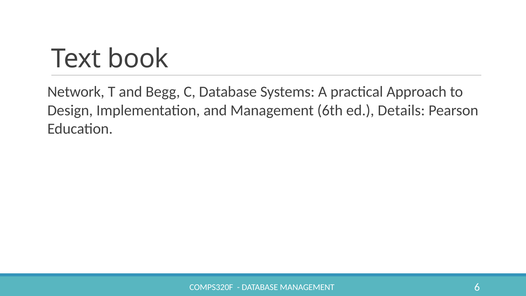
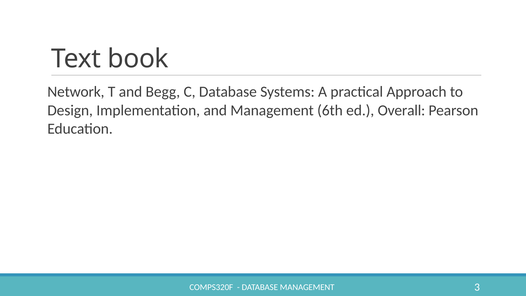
Details: Details -> Overall (401, 110)
6: 6 -> 3 (477, 287)
